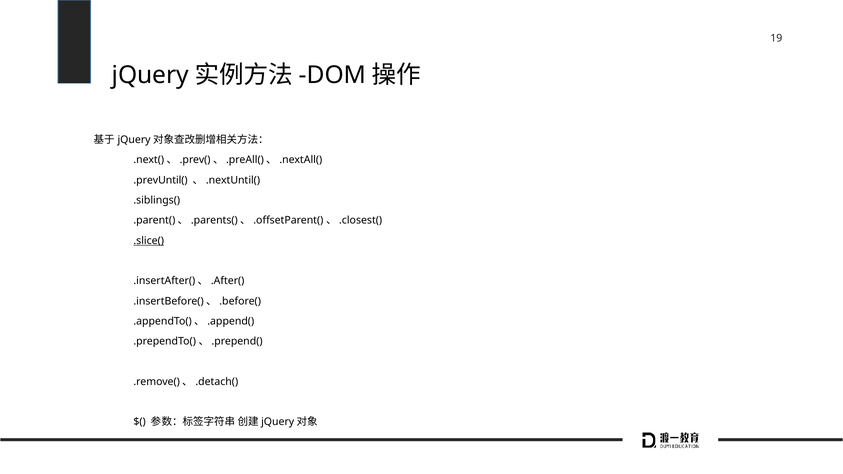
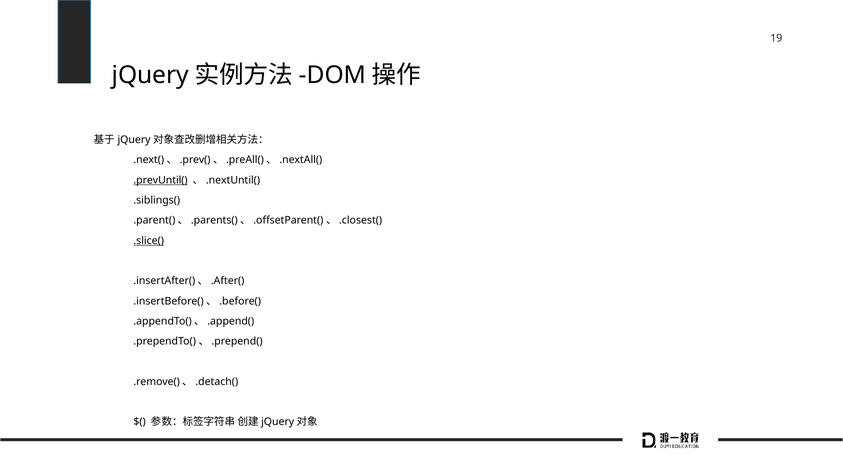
.prevUntil( underline: none -> present (161, 180)
